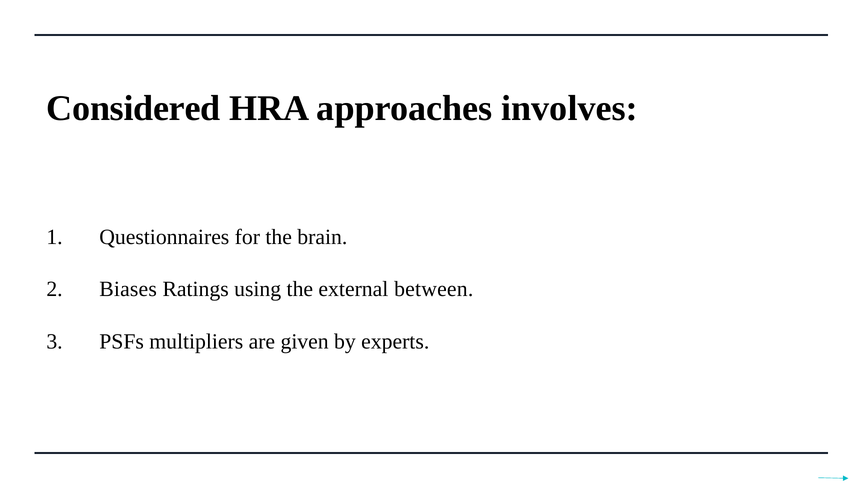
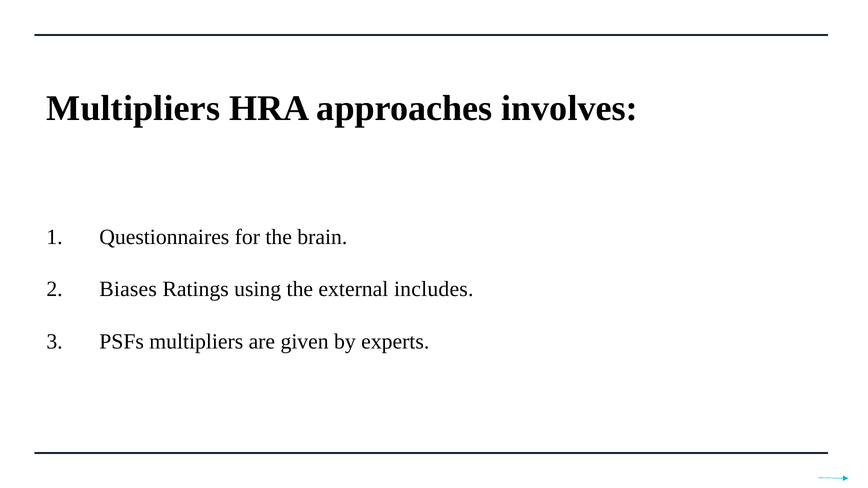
Considered: Considered -> Multipliers (133, 108)
between: between -> includes (434, 289)
